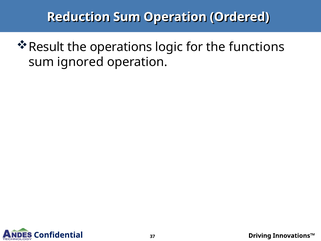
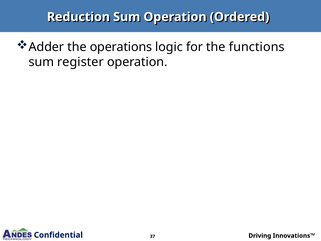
Result: Result -> Adder (46, 47)
ignored: ignored -> register (80, 62)
